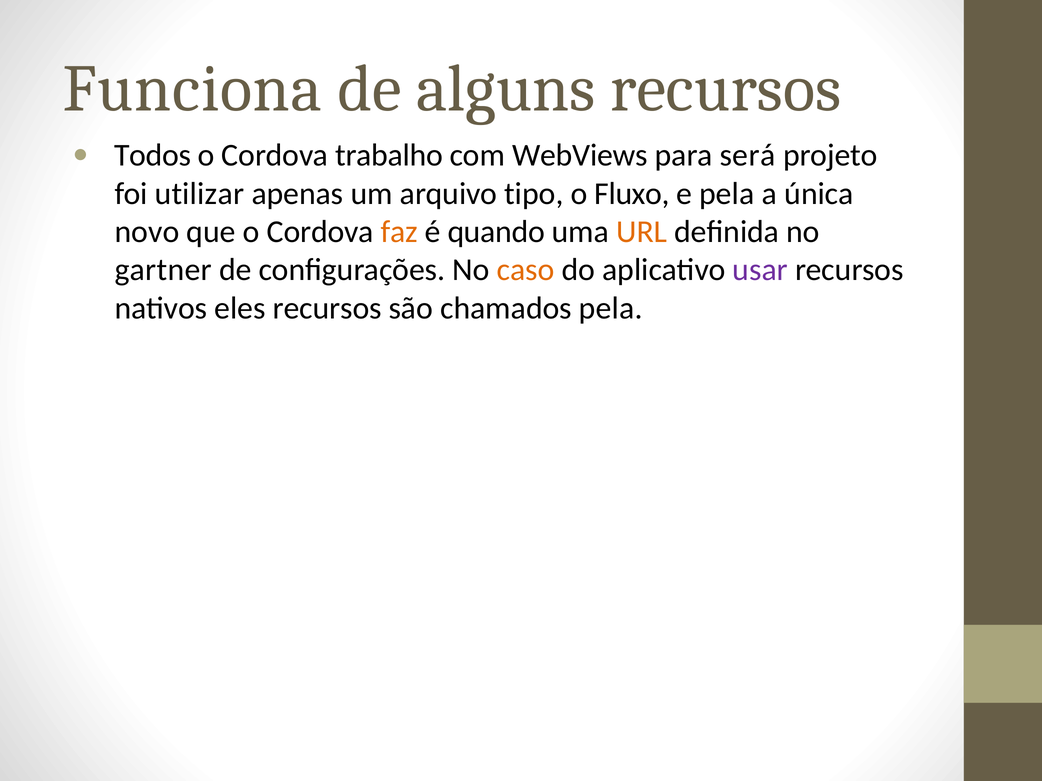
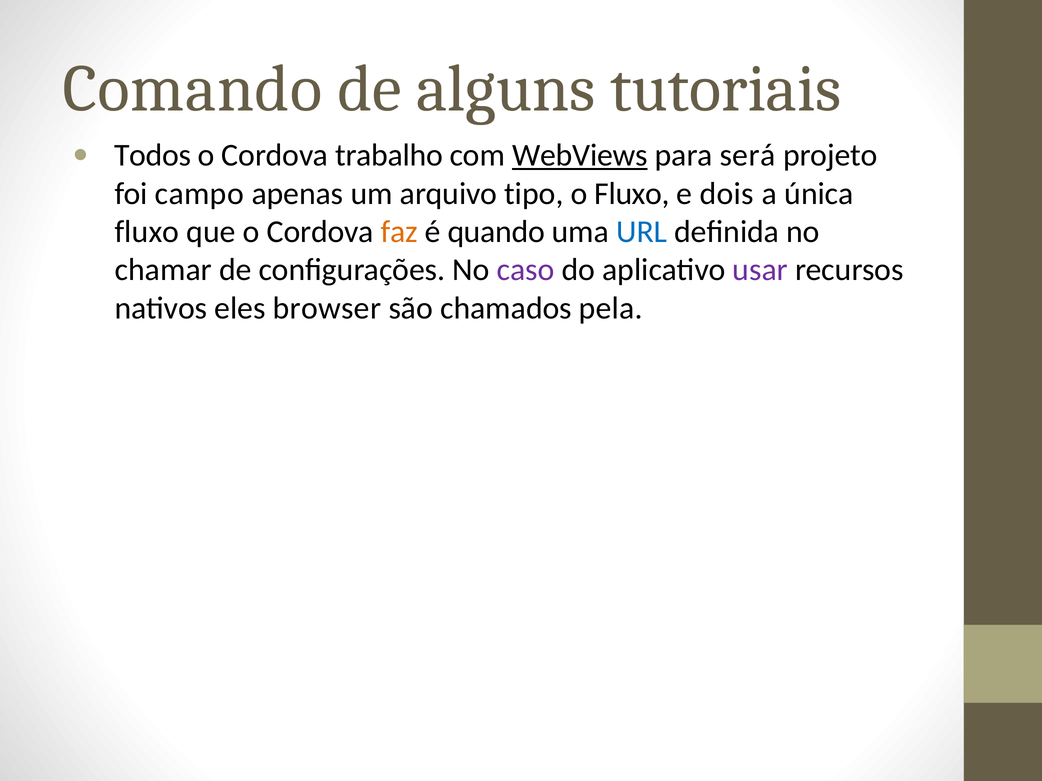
Funciona: Funciona -> Comando (192, 89)
alguns recursos: recursos -> tutoriais (726, 89)
WebViews underline: none -> present (580, 155)
utilizar: utilizar -> campo (199, 194)
e pela: pela -> dois (727, 194)
novo: novo -> fluxo (147, 232)
URL colour: orange -> blue (642, 232)
gartner: gartner -> chamar (163, 270)
caso colour: orange -> purple (526, 270)
eles recursos: recursos -> browser (327, 308)
